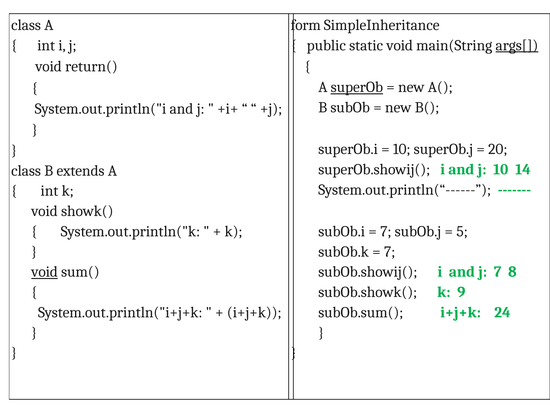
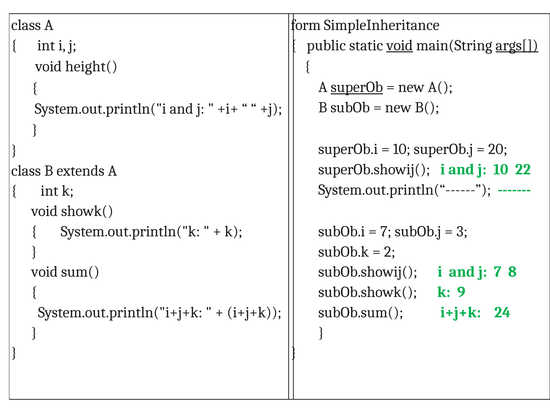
void underline: none -> present (400, 45)
return(: return( -> height( (91, 67)
14: 14 -> 22 (523, 169)
5: 5 -> 3 (462, 231)
7: 7 -> 2 (390, 251)
void underline: present -> none (45, 272)
